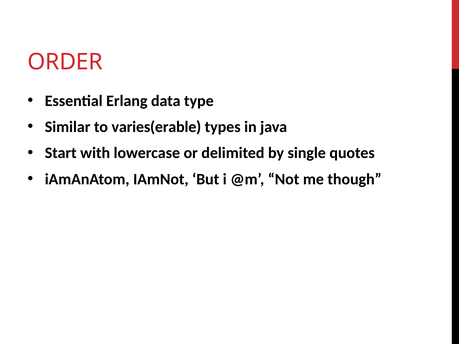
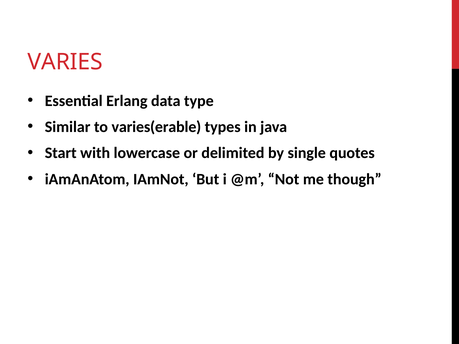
ORDER: ORDER -> VARIES (65, 62)
